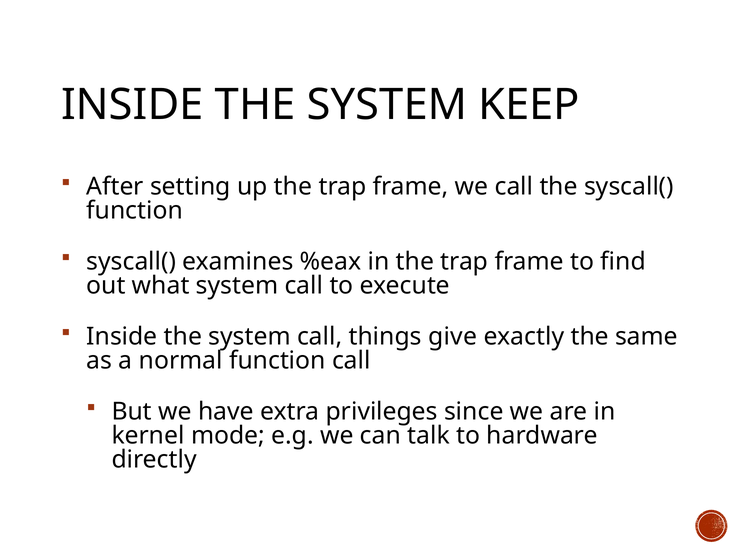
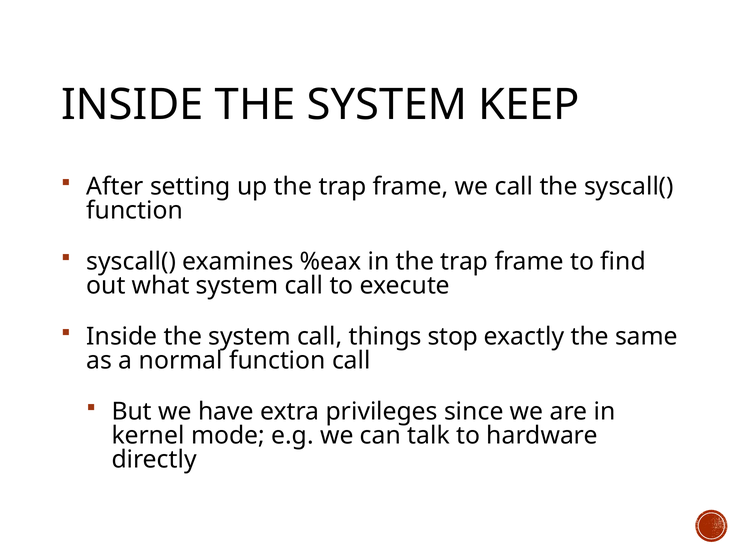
give: give -> stop (453, 337)
